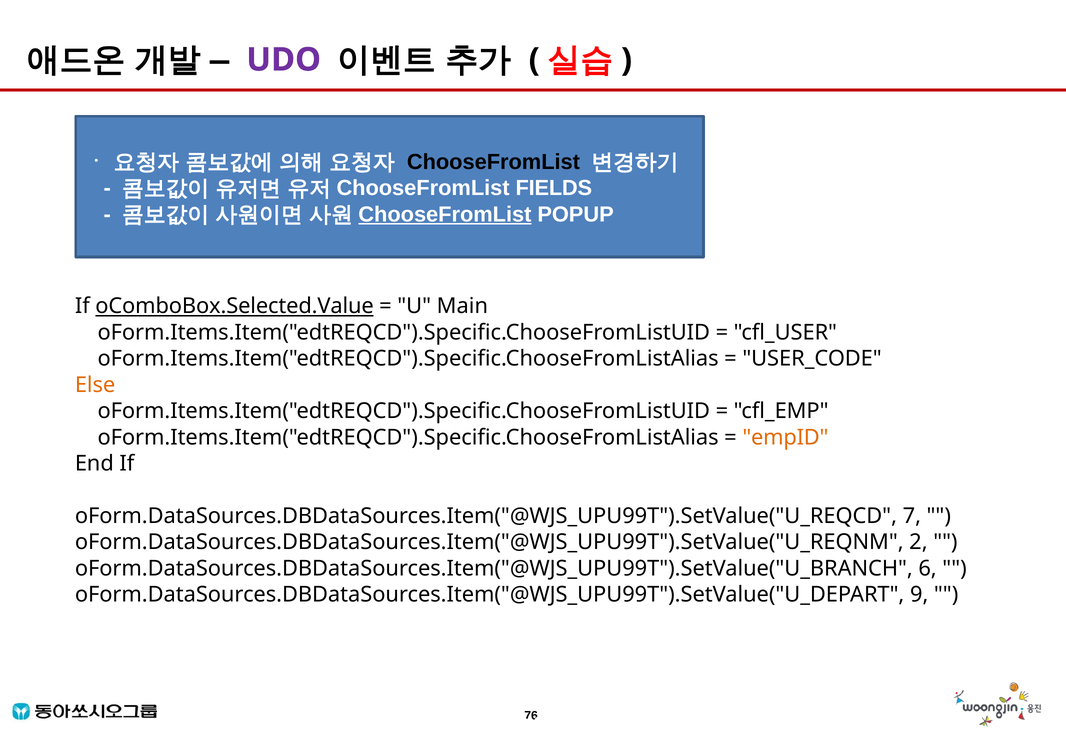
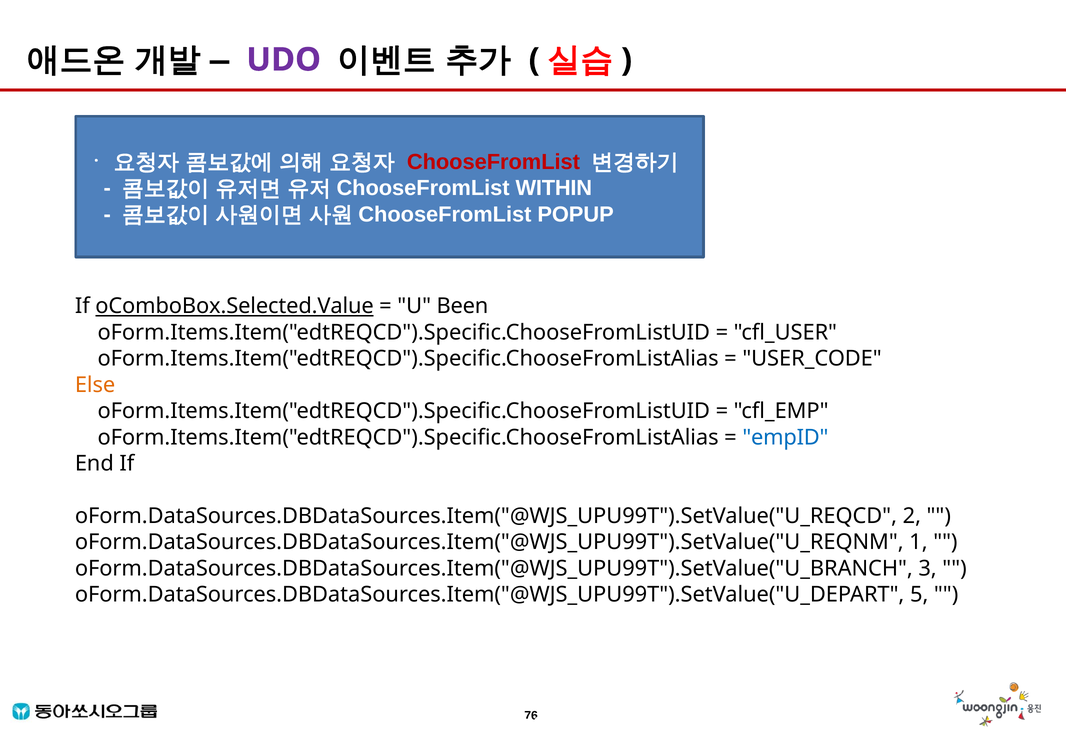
ChooseFromList colour: black -> red (493, 162)
FIELDS: FIELDS -> WITHIN (554, 188)
ChooseFromList underline: present -> none (445, 214)
Main: Main -> Been (462, 306)
empID colour: orange -> blue (785, 437)
7: 7 -> 2 (912, 516)
2: 2 -> 1 (918, 542)
6: 6 -> 3 (928, 569)
9: 9 -> 5 (919, 595)
